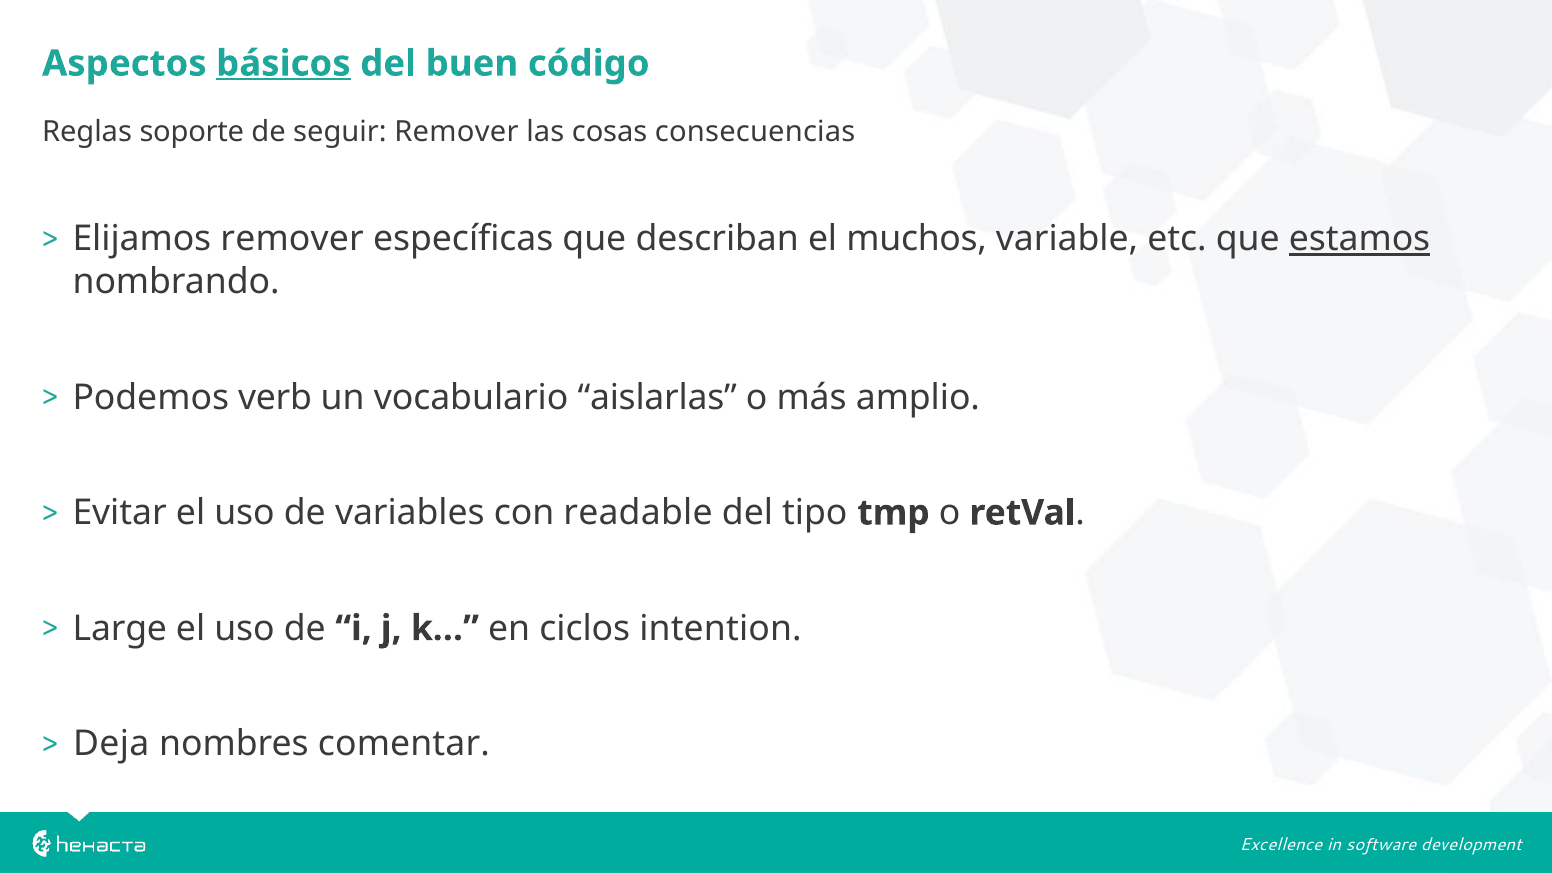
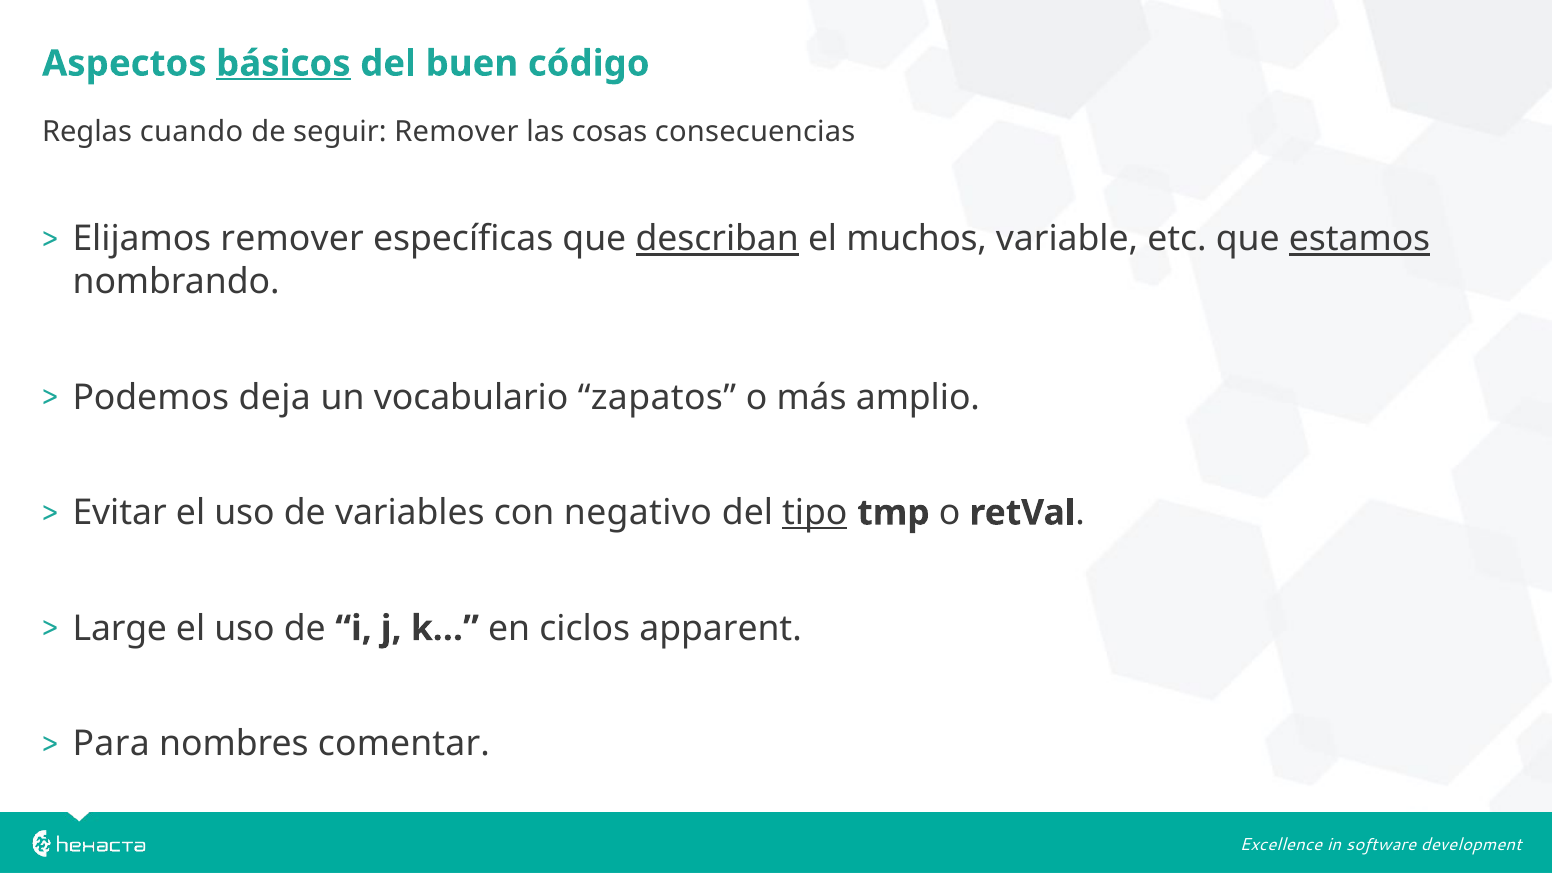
soporte: soporte -> cuando (192, 132)
describan underline: none -> present (717, 239)
verb: verb -> deja (275, 397)
aislarlas: aislarlas -> zapatos (657, 397)
readable: readable -> negativo (638, 513)
tipo underline: none -> present (815, 513)
intention: intention -> apparent (721, 628)
Deja: Deja -> Para (111, 744)
